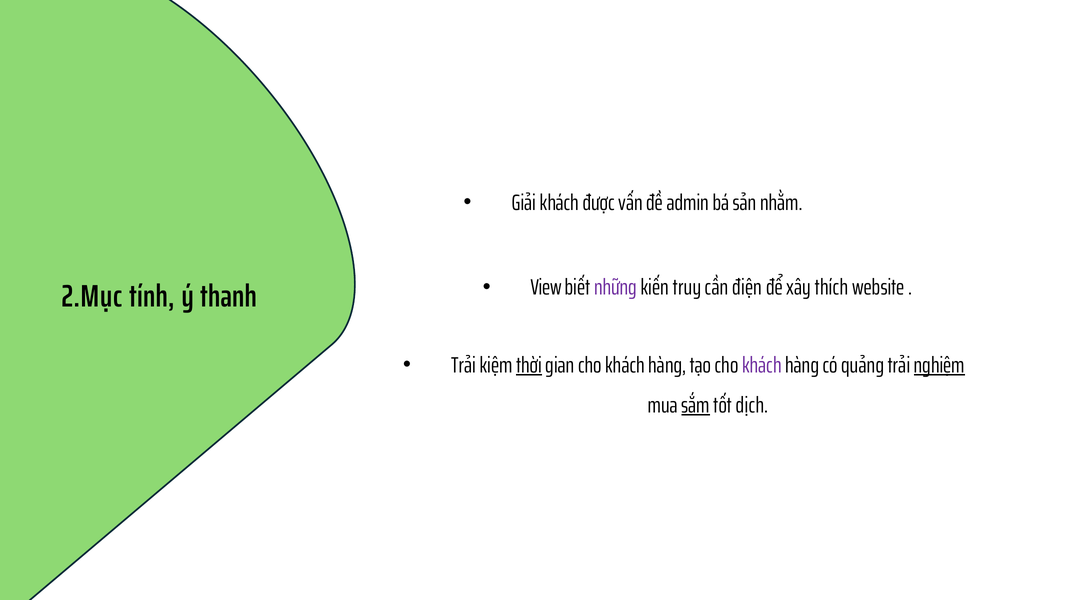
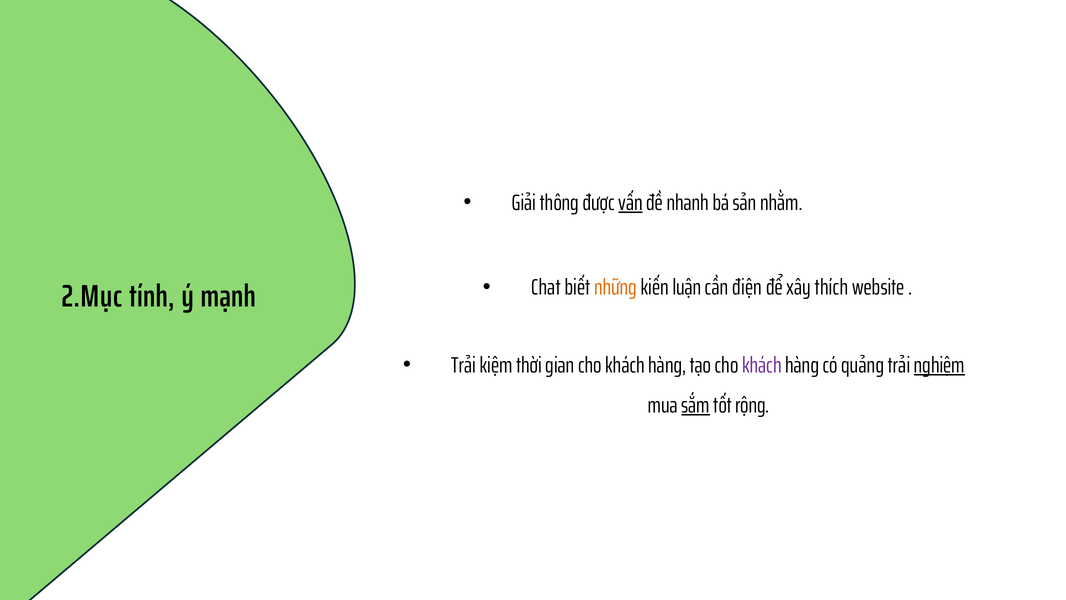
Giải khách: khách -> thông (559, 203)
vấn underline: none -> present (630, 203)
admin: admin -> nhanh (688, 203)
View: View -> Chat (546, 287)
những colour: purple -> orange (616, 287)
truy: truy -> luận (687, 287)
thanh: thanh -> mạnh (229, 296)
thời underline: present -> none (529, 365)
dịch: dịch -> rộng (752, 405)
